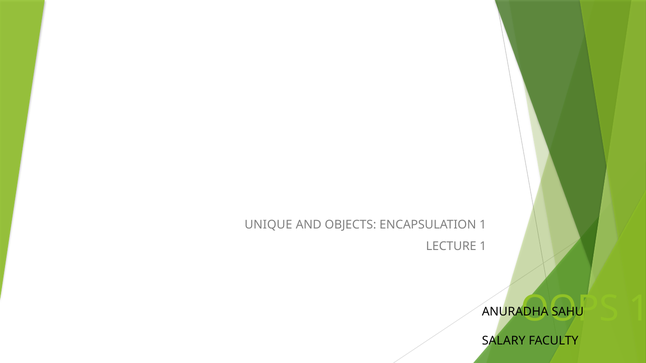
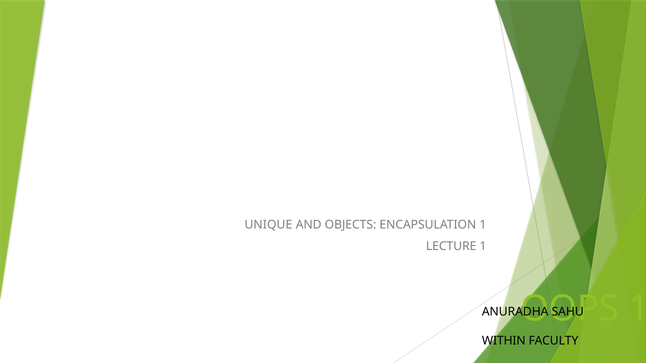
SALARY: SALARY -> WITHIN (504, 341)
